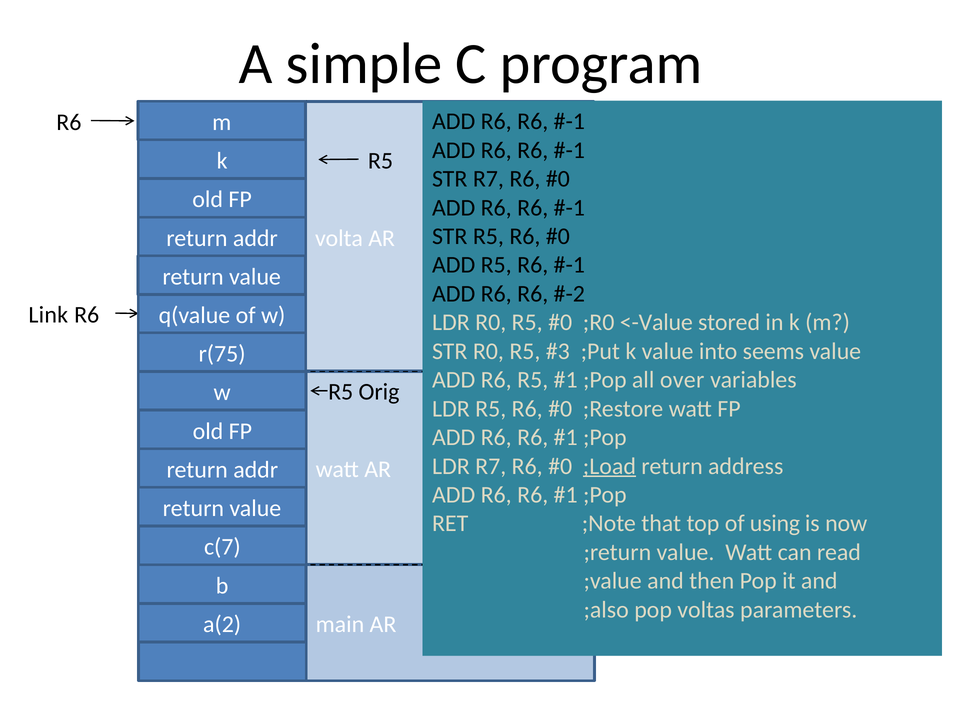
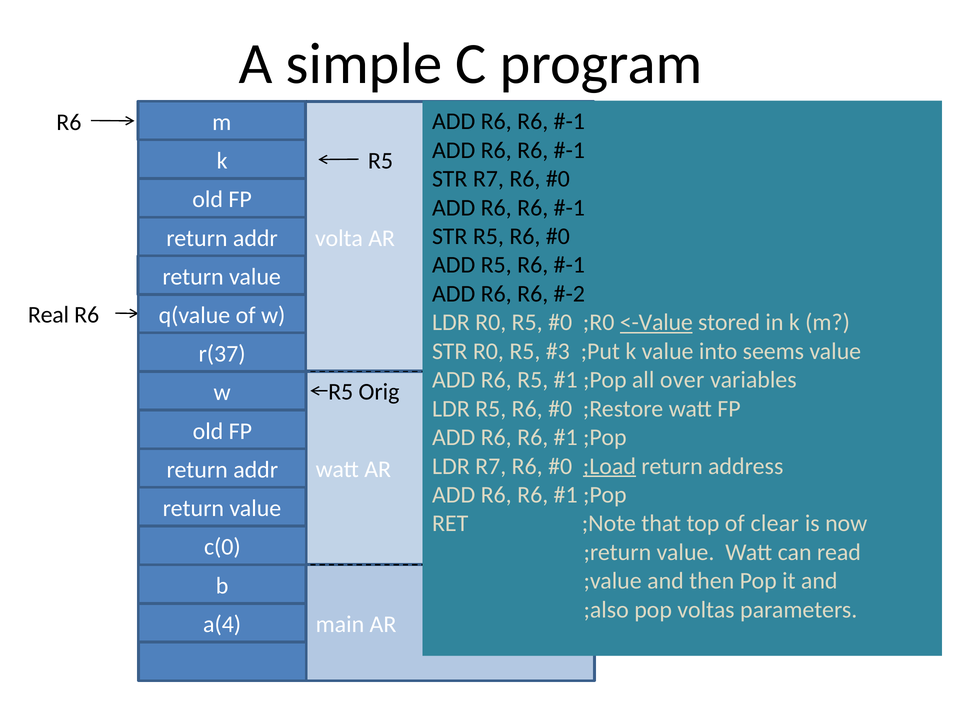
Link: Link -> Real (48, 315)
<-Value underline: none -> present (656, 323)
r(75: r(75 -> r(37 (222, 354)
using: using -> clear (775, 524)
c(7: c(7 -> c(0 (222, 547)
a(2: a(2 -> a(4 (222, 625)
